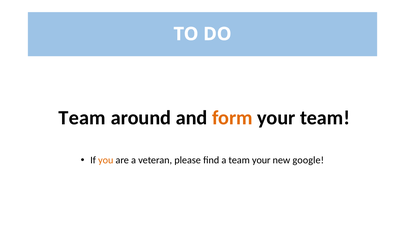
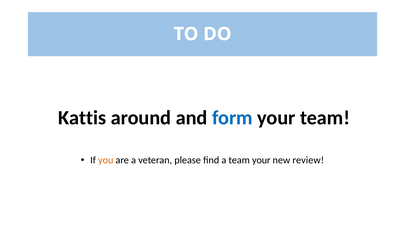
Team: Team -> Kattis (82, 118)
form colour: orange -> blue (232, 118)
google: google -> review (308, 160)
